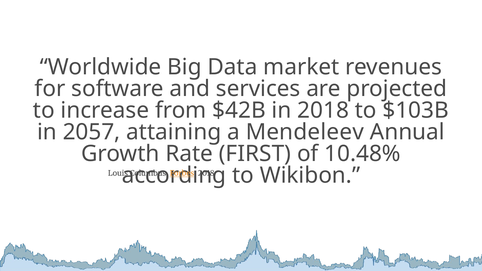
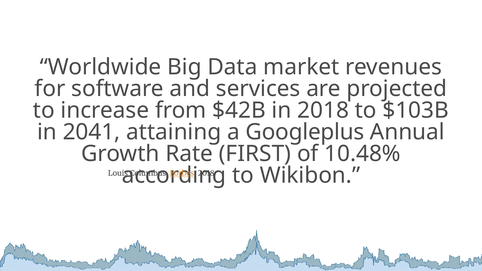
2057: 2057 -> 2041 (92, 132)
Mendeleev: Mendeleev -> Googleplus (305, 132)
